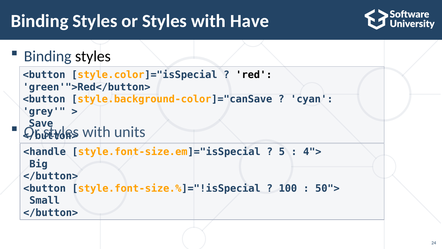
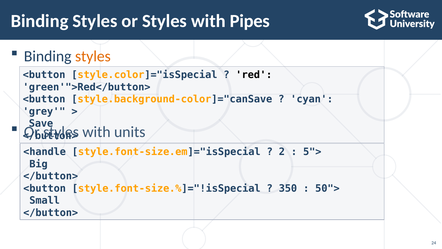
Have: Have -> Pipes (250, 21)
styles colour: black -> orange (93, 56)
5: 5 -> 2 (282, 152)
4">: 4"> -> 5"> (312, 152)
100: 100 -> 350 (288, 188)
